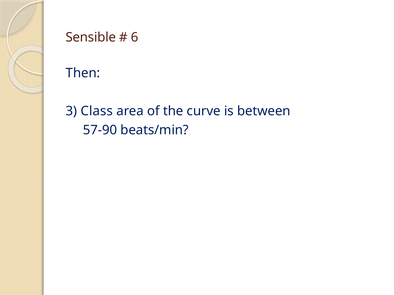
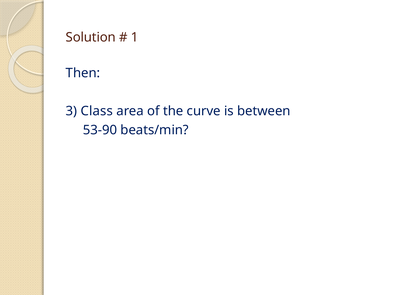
Sensible: Sensible -> Solution (91, 37)
6: 6 -> 1 (135, 37)
57-90: 57-90 -> 53-90 (100, 130)
